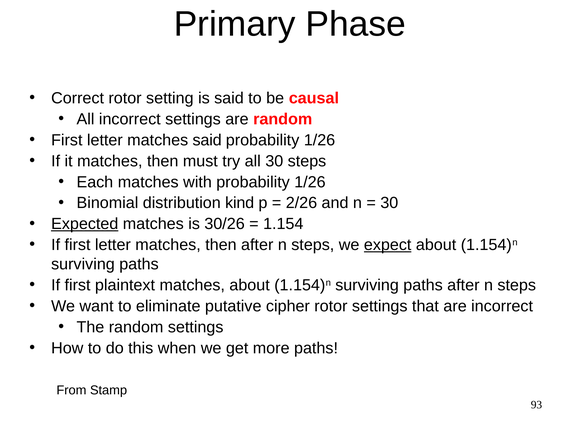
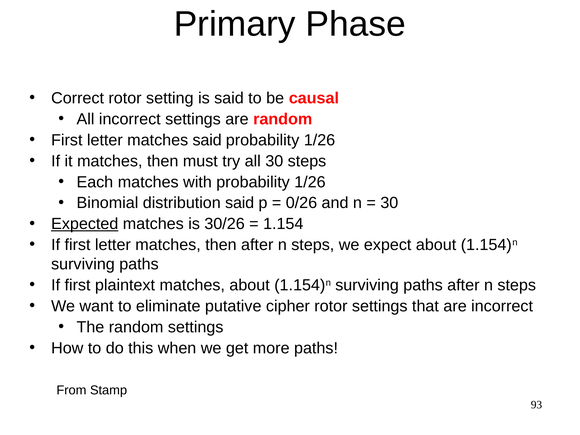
distribution kind: kind -> said (240, 203)
2/26: 2/26 -> 0/26 (301, 203)
expect underline: present -> none (388, 245)
